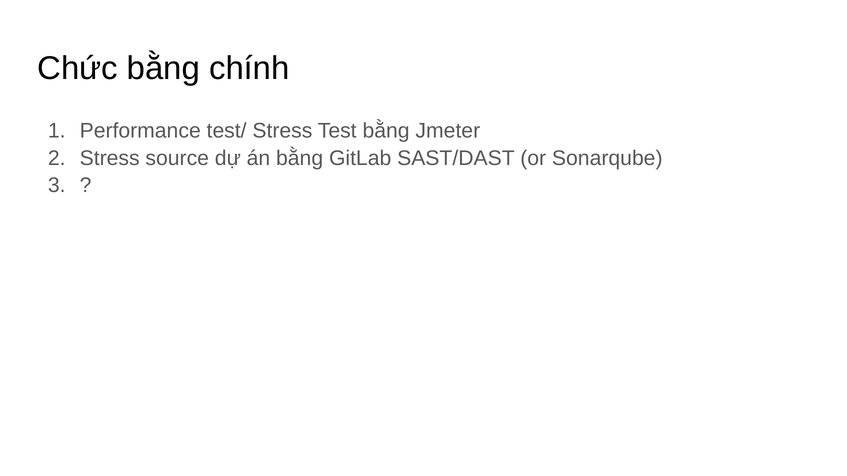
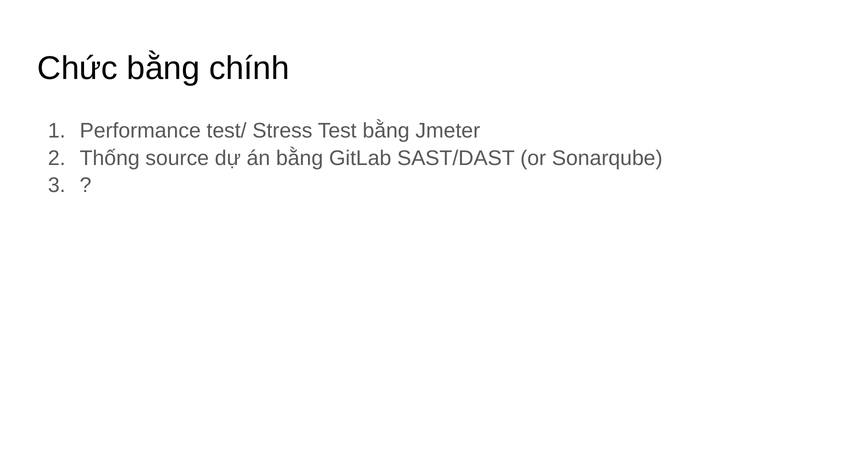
Stress: Stress -> Thống (110, 158)
